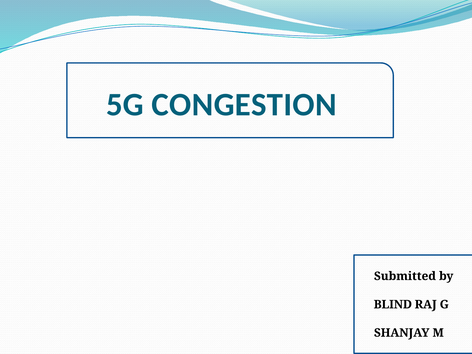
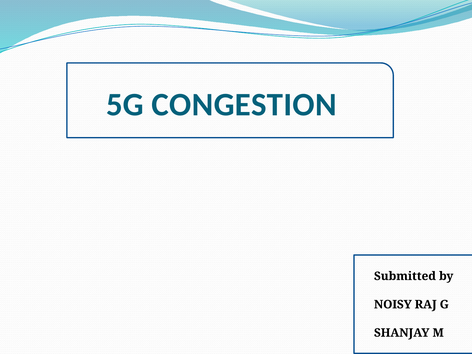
BLIND: BLIND -> NOISY (393, 304)
